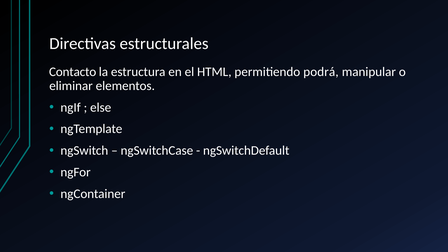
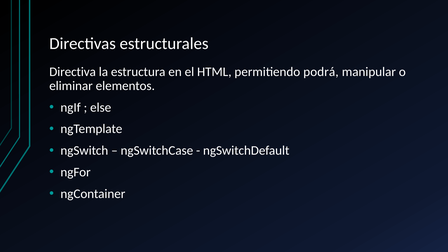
Contacto: Contacto -> Directiva (73, 72)
